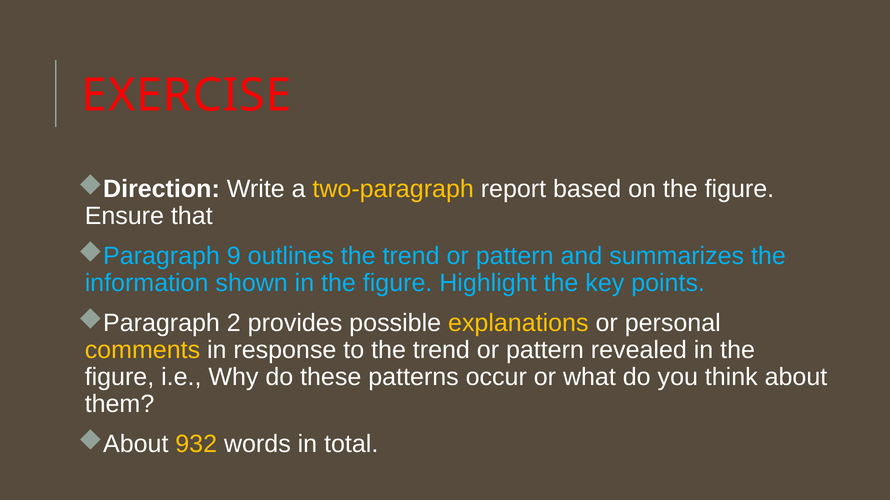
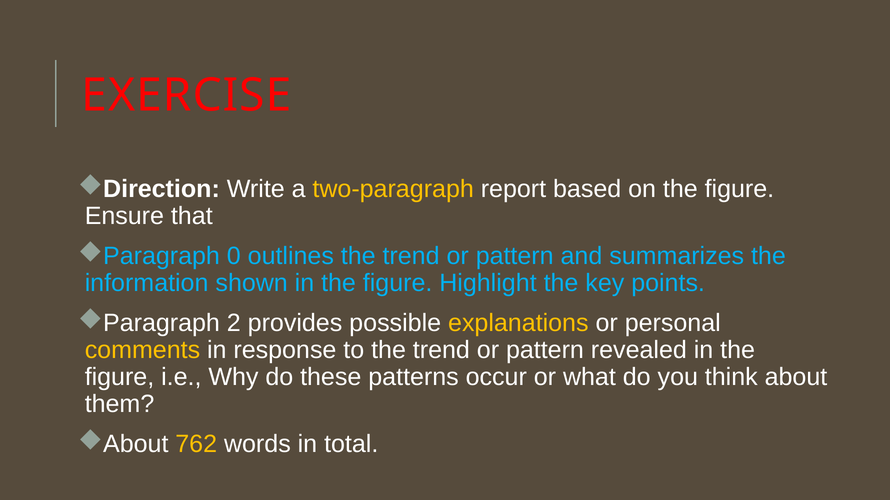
9: 9 -> 0 (234, 256)
932: 932 -> 762 (196, 445)
